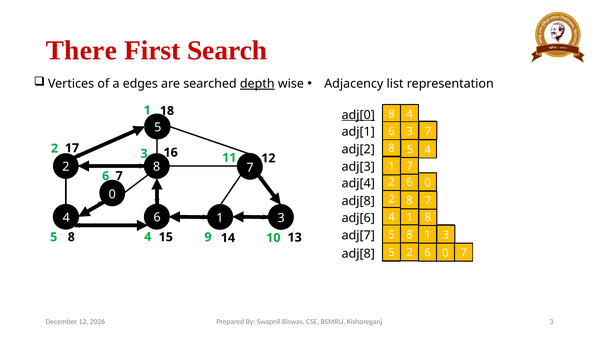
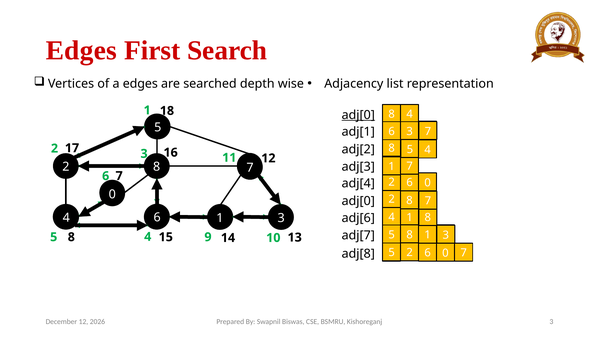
There: There -> Edges (81, 50)
depth underline: present -> none (257, 84)
adj[8: adj[8 -> adj[0 (358, 201)
